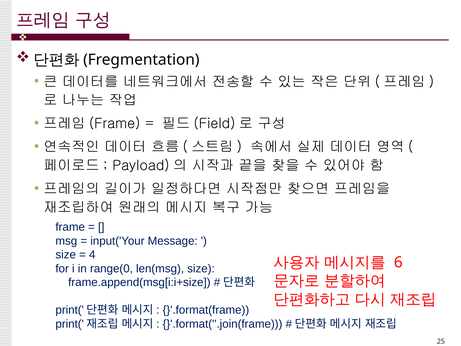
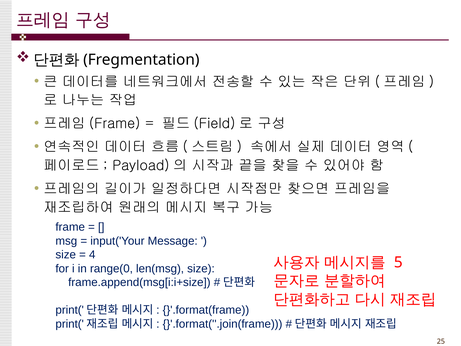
6: 6 -> 5 (398, 262)
